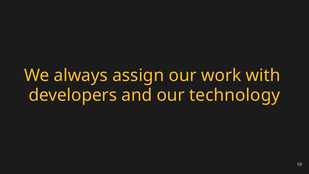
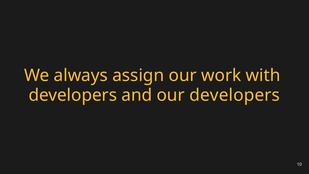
our technology: technology -> developers (235, 95)
